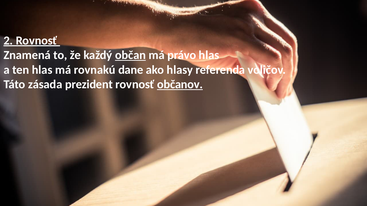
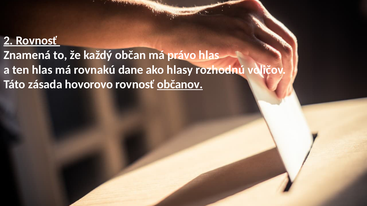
občan underline: present -> none (130, 55)
referenda: referenda -> rozhodnú (220, 70)
prezident: prezident -> hovorovo (89, 85)
